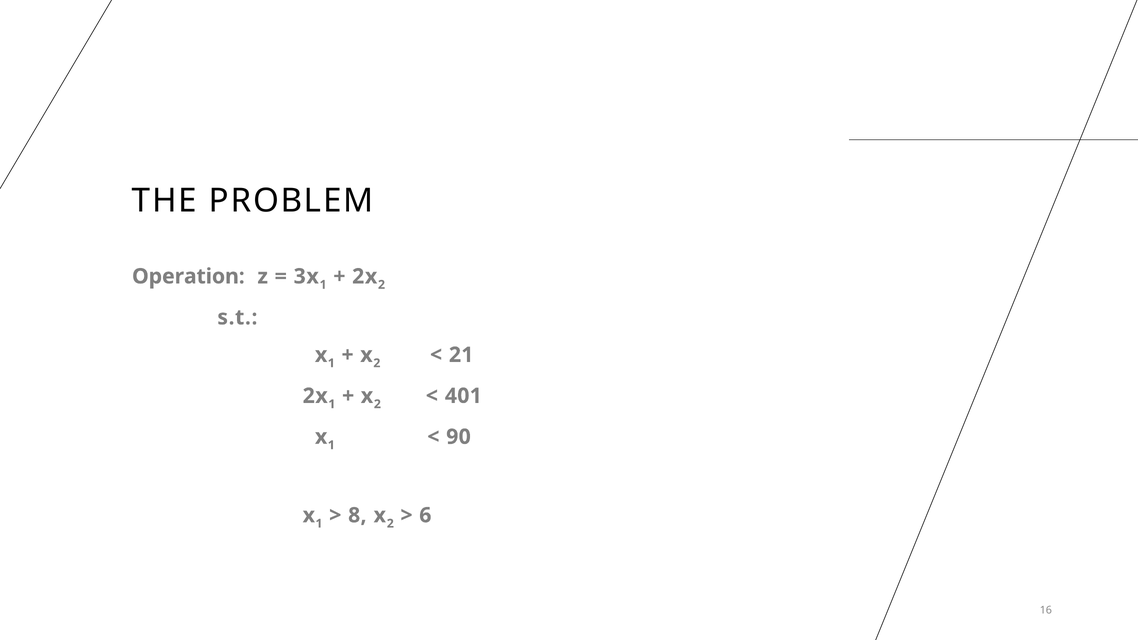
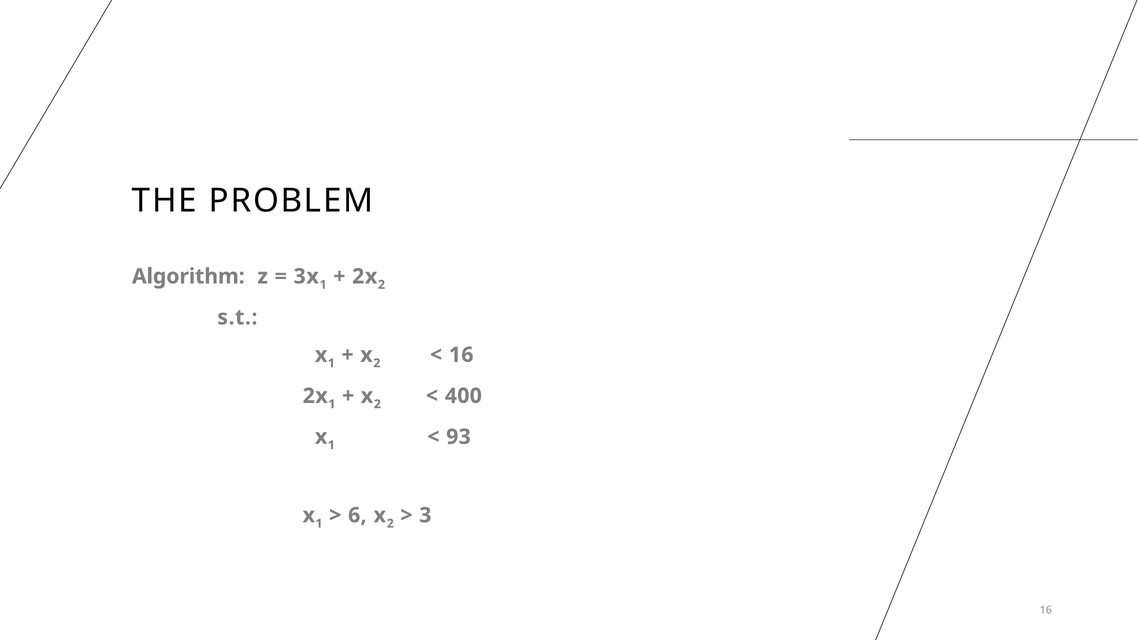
Operation: Operation -> Algorithm (188, 276)
21: 21 -> 16 (461, 355)
401: 401 -> 400 (463, 396)
90: 90 -> 93 (458, 437)
8: 8 -> 6 (357, 515)
6: 6 -> 3 (425, 515)
